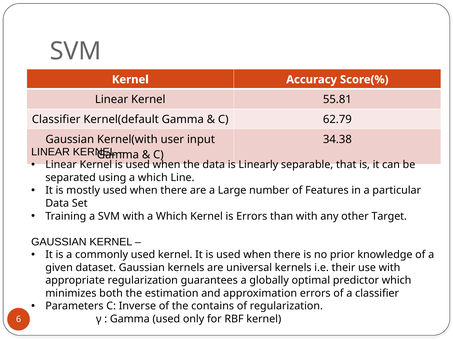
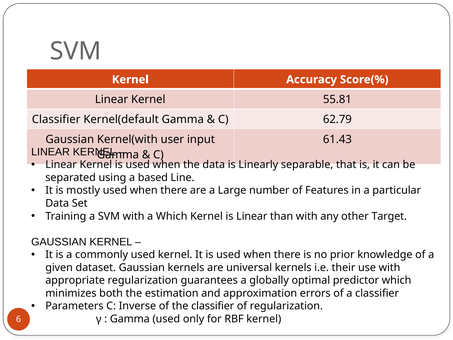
34.38: 34.38 -> 61.43 (337, 139)
using a which: which -> based (153, 177)
is Errors: Errors -> Linear (252, 216)
the contains: contains -> classifier (213, 306)
